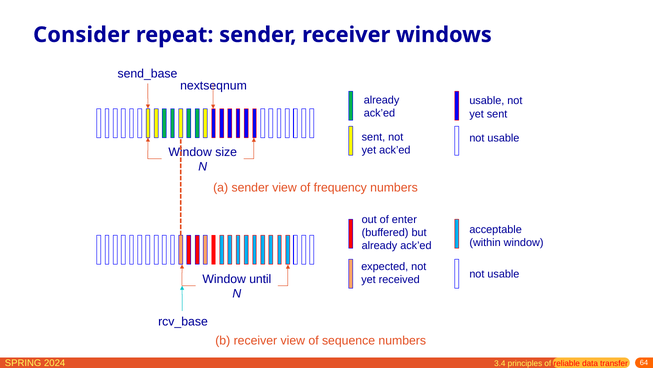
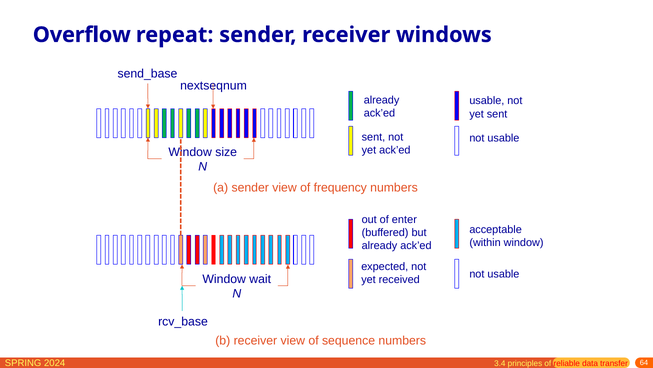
Consider: Consider -> Overflow (82, 35)
until: until -> wait (260, 278)
